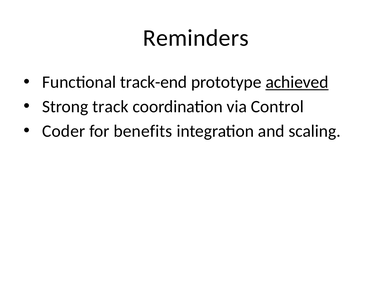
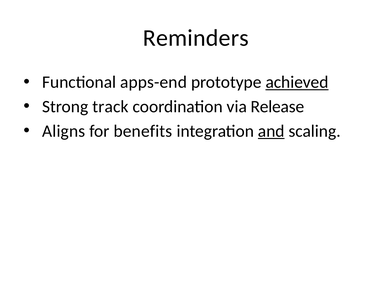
track-end: track-end -> apps-end (154, 82)
Control: Control -> Release (277, 107)
Coder: Coder -> Aligns (64, 131)
and underline: none -> present (271, 131)
